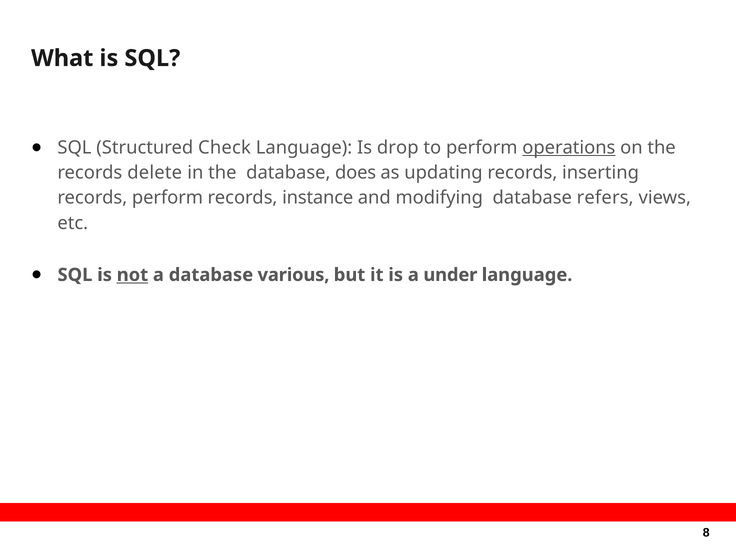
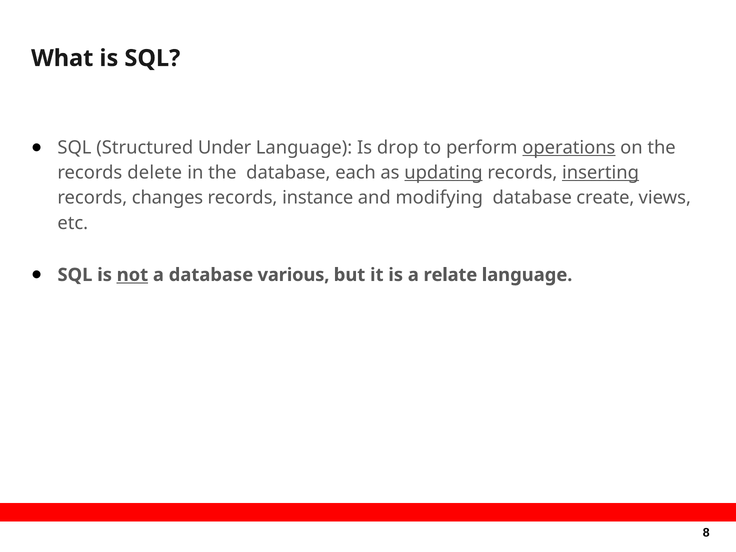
Check: Check -> Under (225, 148)
does: does -> each (356, 173)
updating underline: none -> present (443, 173)
inserting underline: none -> present (601, 173)
records perform: perform -> changes (168, 198)
refers: refers -> create (605, 198)
under: under -> relate (450, 275)
